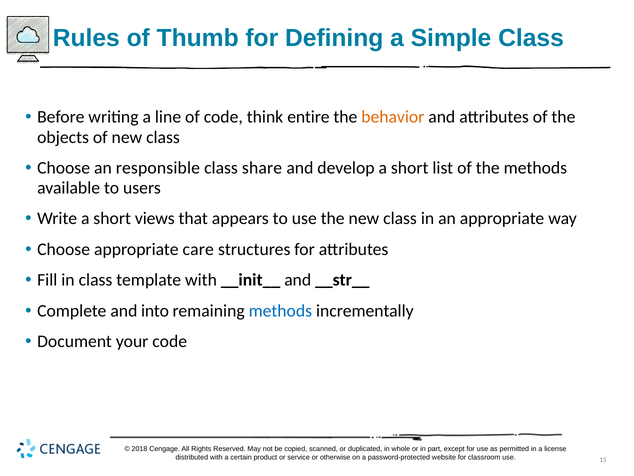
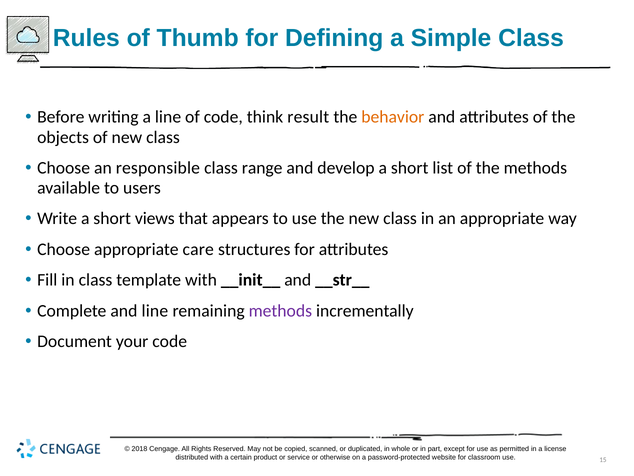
entire: entire -> result (308, 117)
share: share -> range (262, 168)
and into: into -> line (155, 310)
methods colour: blue -> purple (280, 310)
